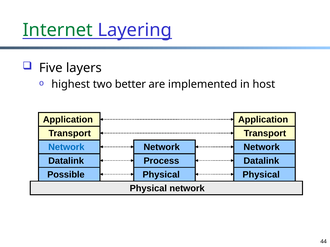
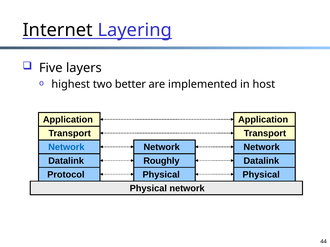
Internet colour: green -> black (58, 30)
Process: Process -> Roughly (161, 161)
Possible: Possible -> Protocol (66, 175)
